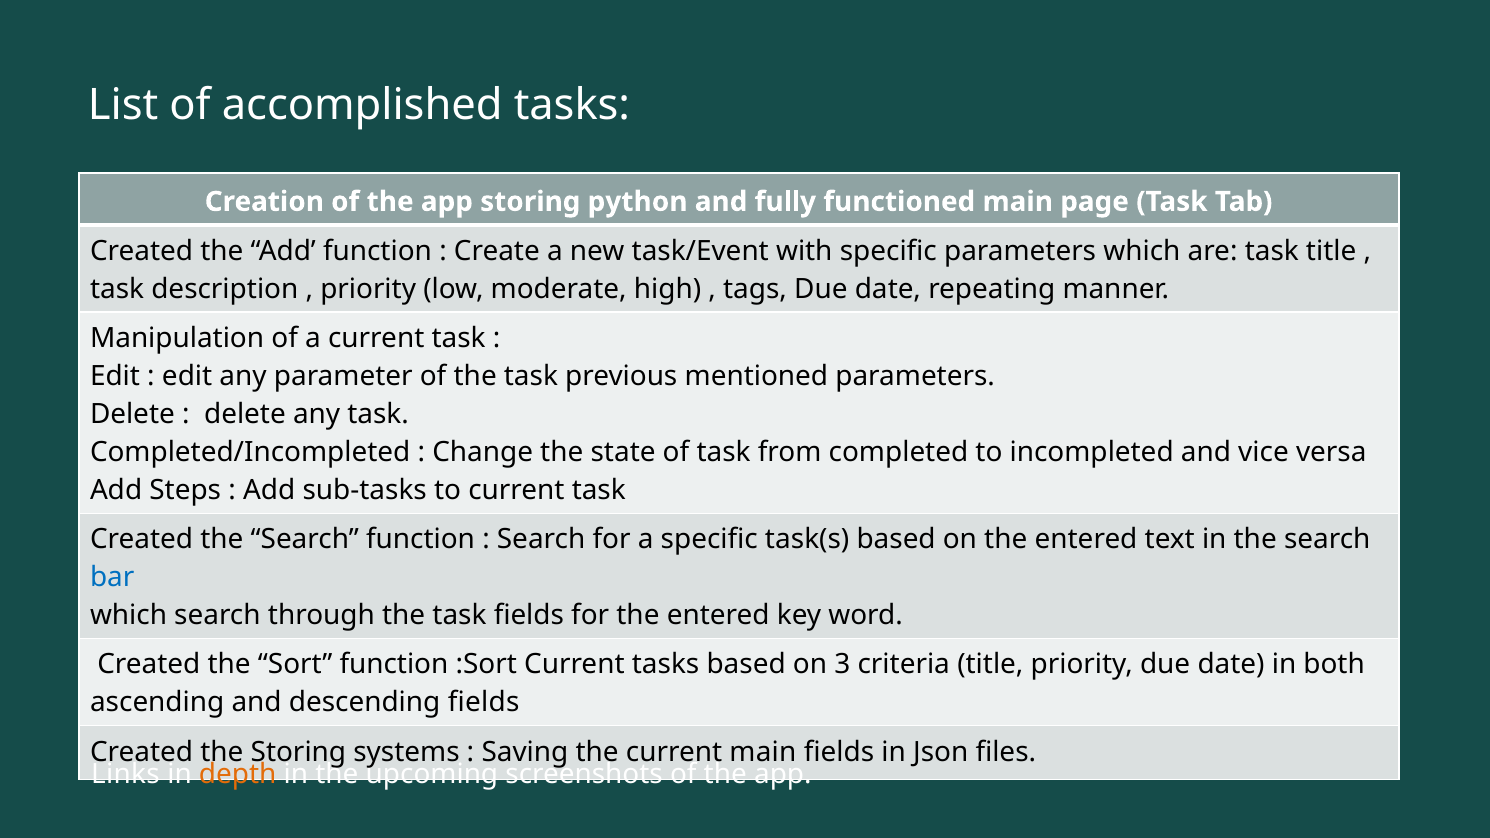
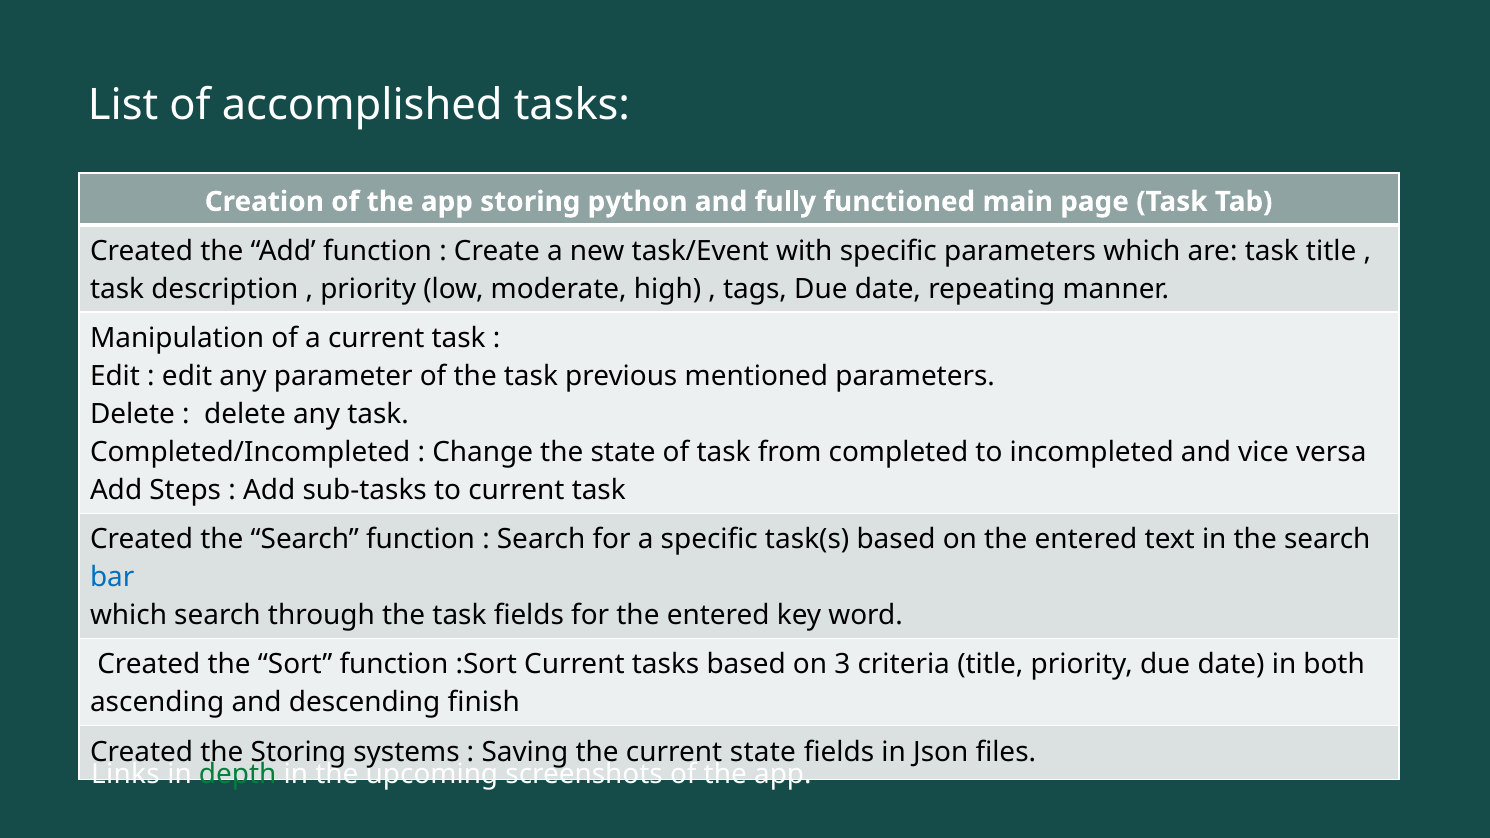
descending fields: fields -> finish (484, 703)
current main: main -> state (763, 752)
depth colour: orange -> green (238, 775)
